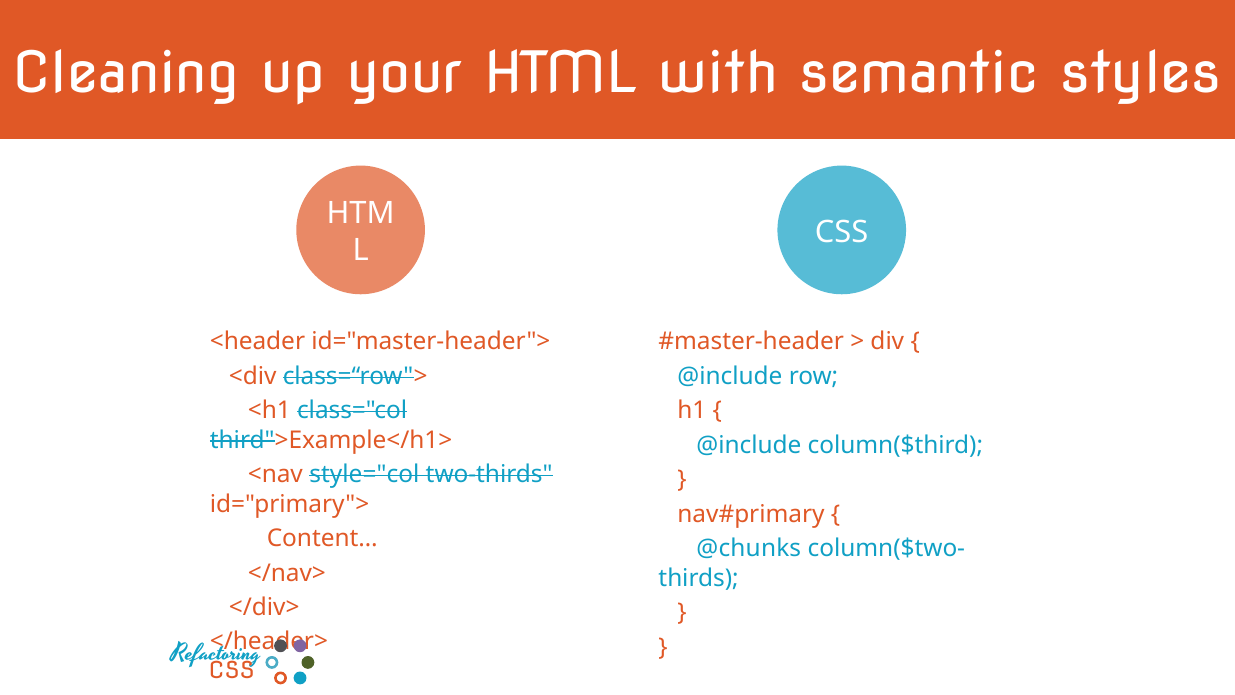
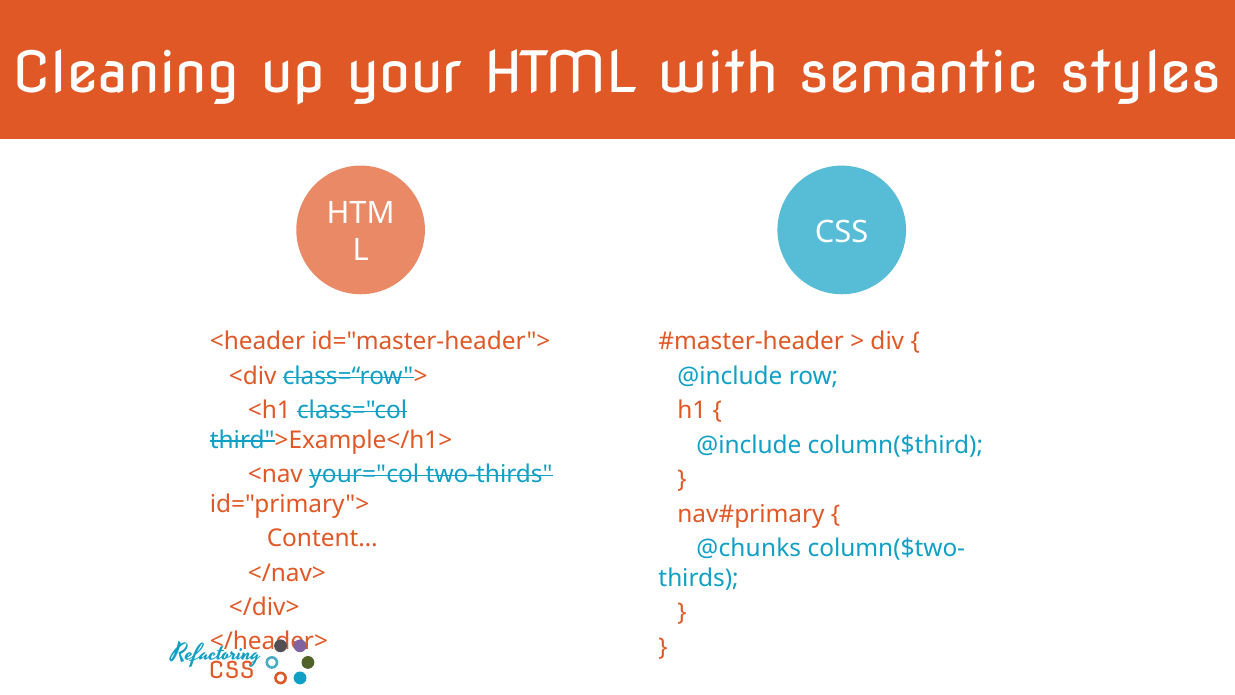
style="col: style="col -> your="col (364, 474)
